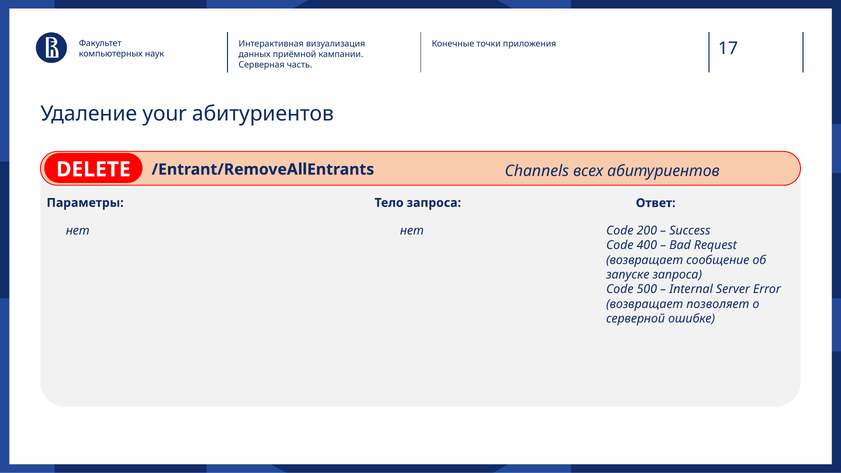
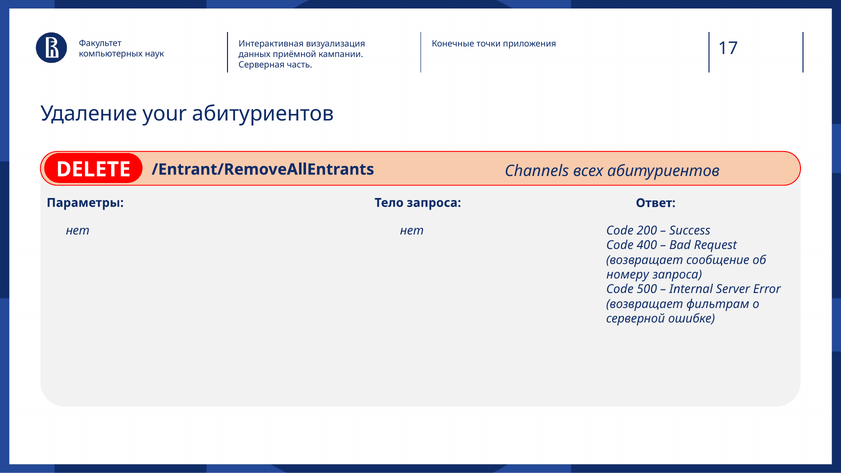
запуске: запуске -> номеру (628, 275)
позволяет: позволяет -> фильтрам (718, 304)
